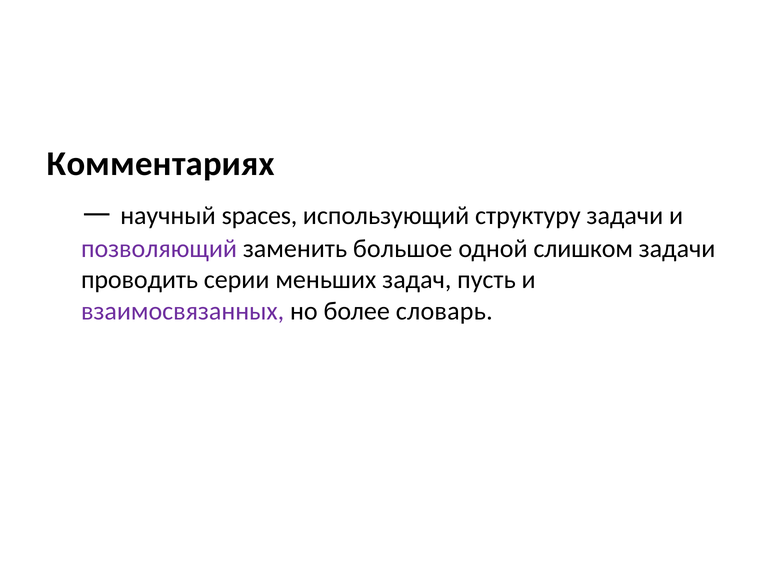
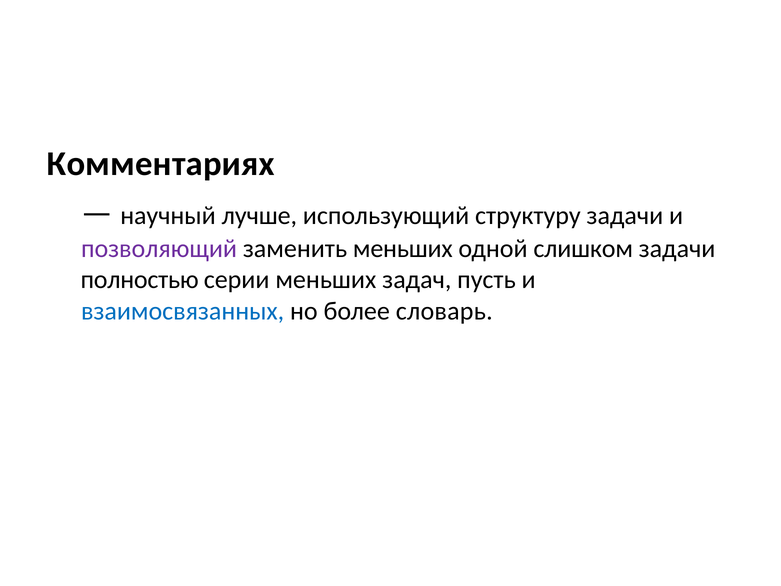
spaces: spaces -> лучше (259, 215)
заменить большое: большое -> меньших (403, 248)
проводить: проводить -> полностью (140, 280)
взаимосвязанных colour: purple -> blue (183, 311)
